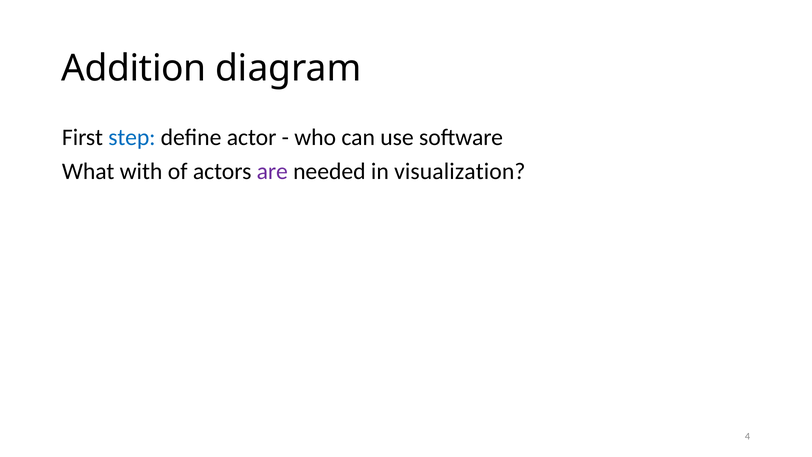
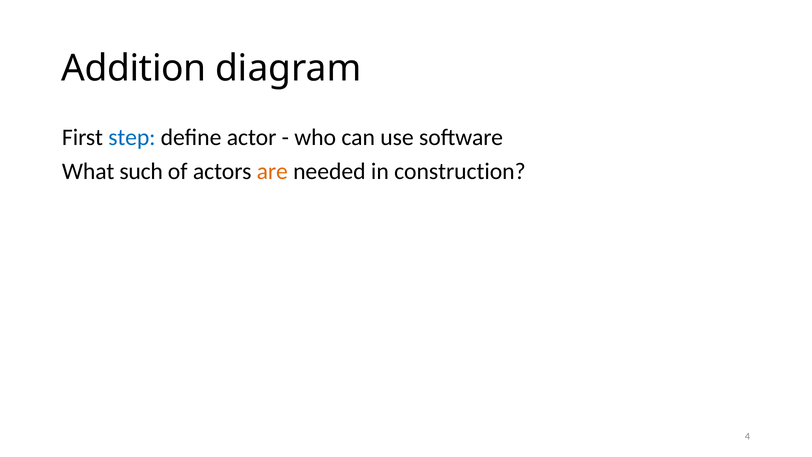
with: with -> such (141, 171)
are colour: purple -> orange (272, 171)
visualization: visualization -> construction (460, 171)
